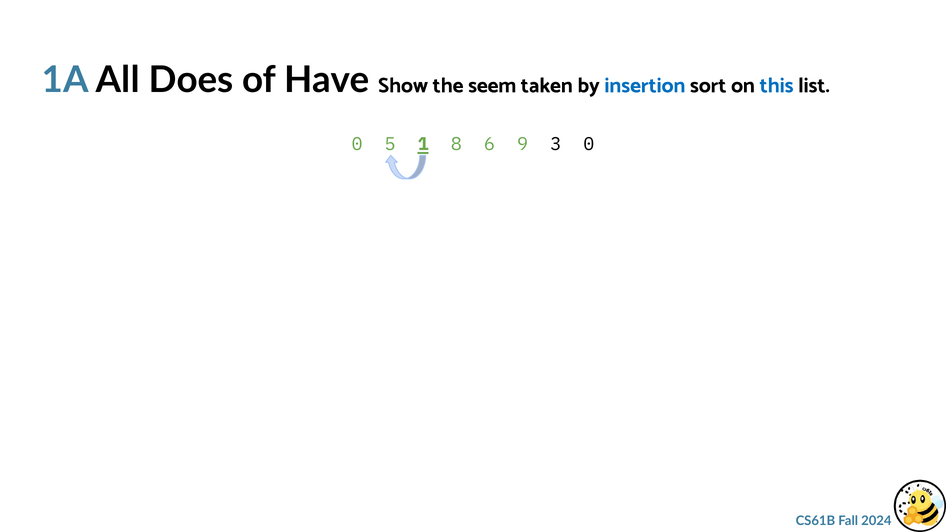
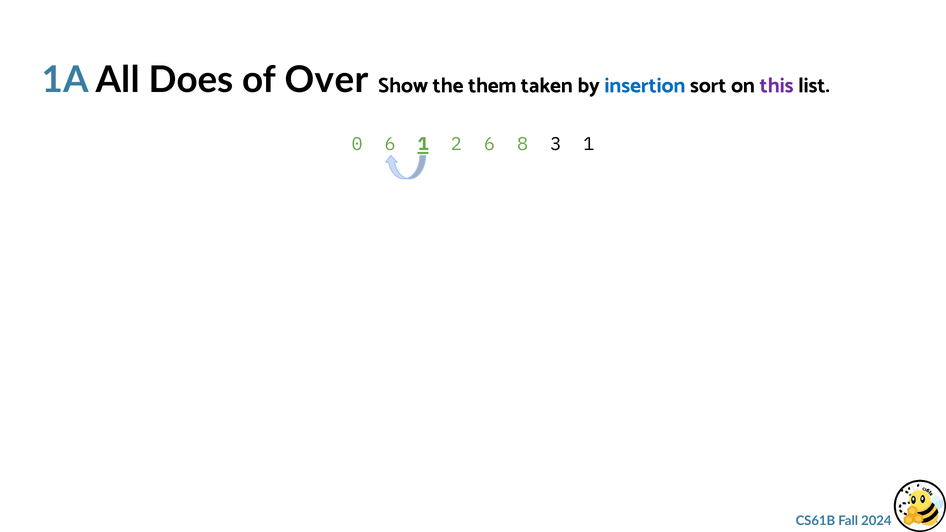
Have: Have -> Over (326, 80)
seem: seem -> them (492, 85)
this colour: blue -> purple (777, 85)
0 5: 5 -> 6 (390, 144)
8: 8 -> 2 (456, 144)
9: 9 -> 8 (523, 144)
3 0: 0 -> 1 (589, 144)
